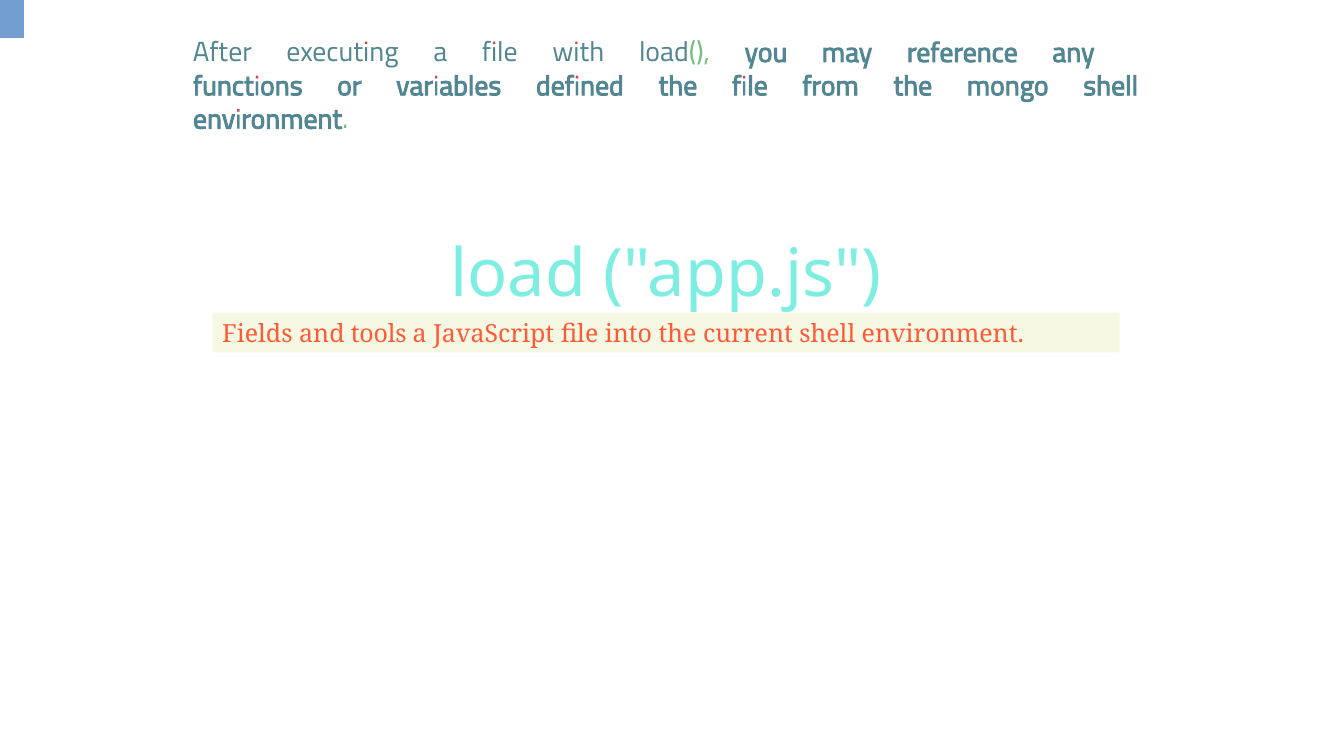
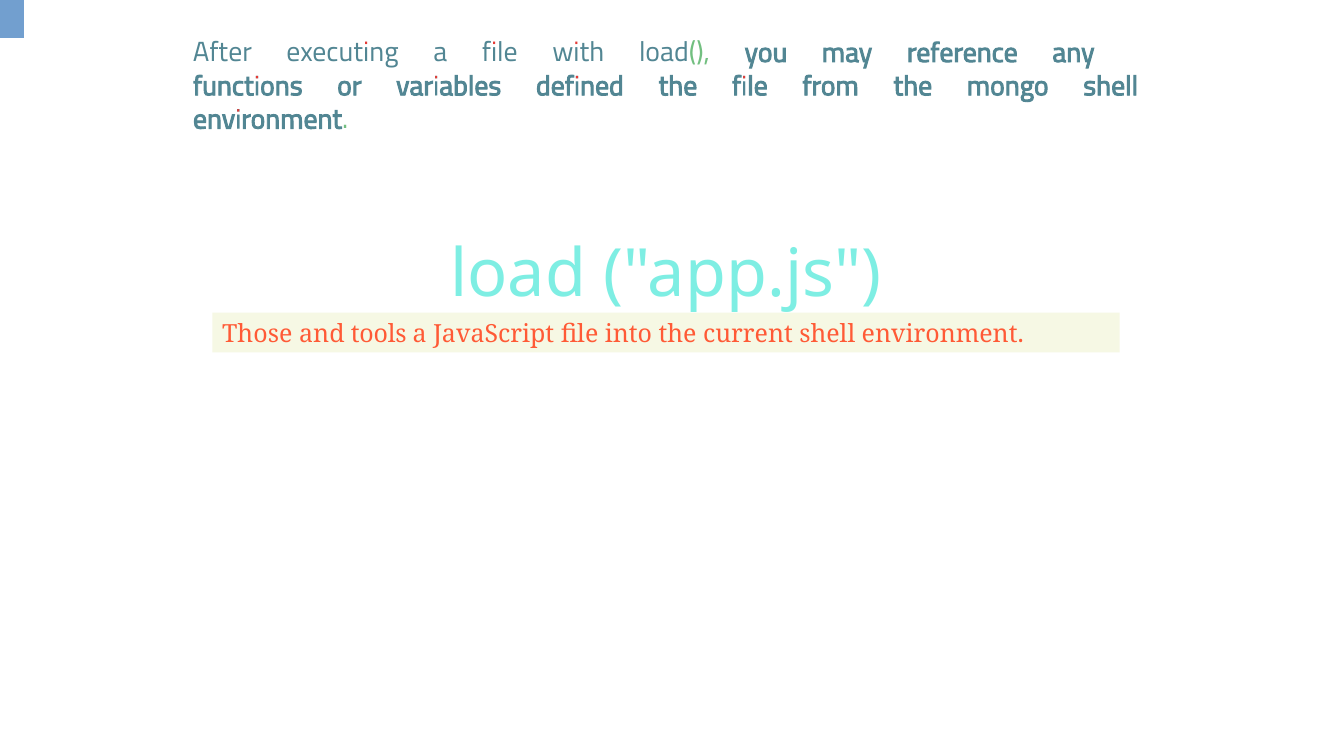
Fields: Fields -> Those (257, 334)
